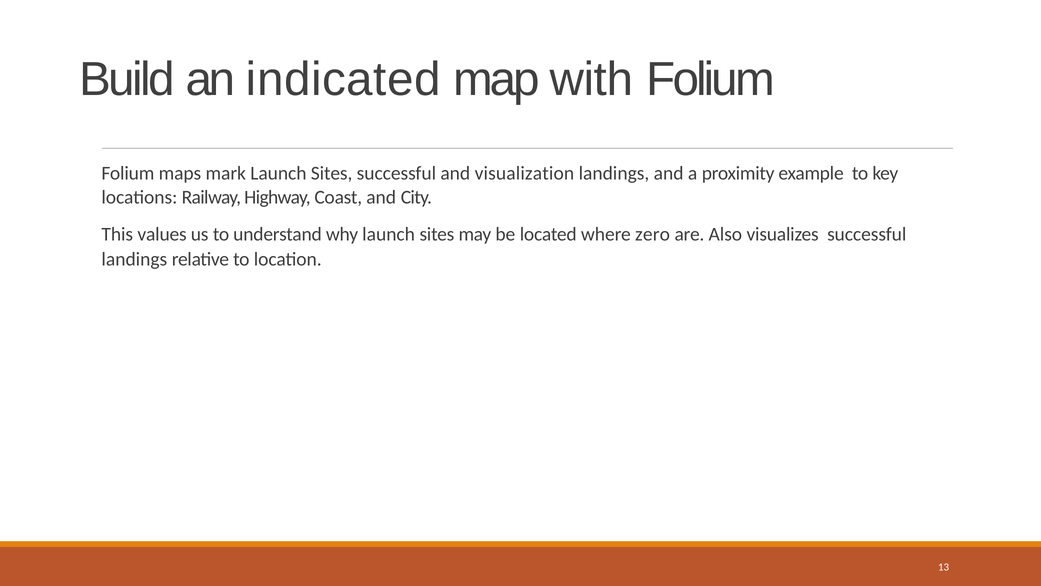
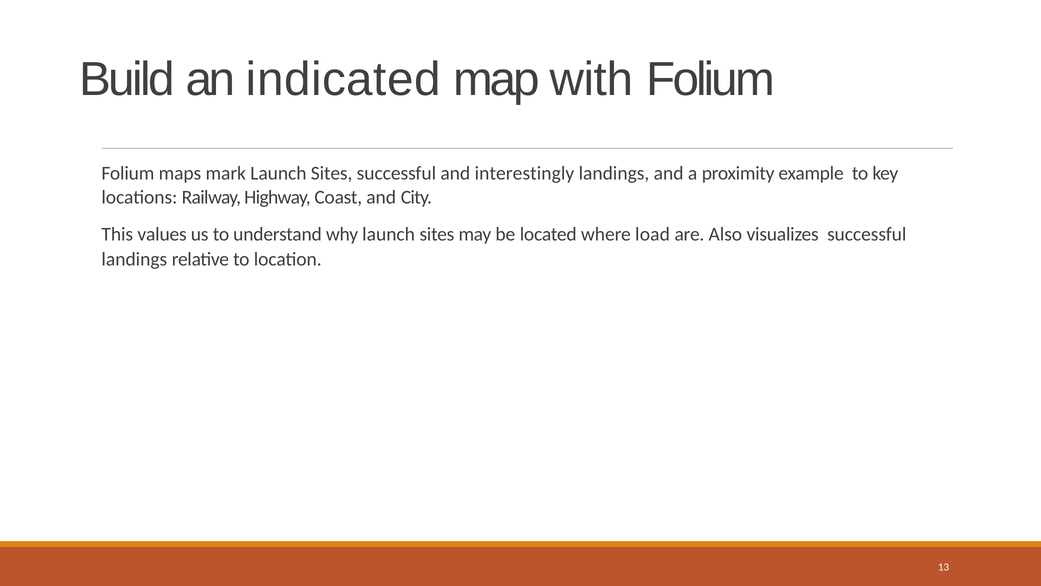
visualization: visualization -> interestingly (524, 173)
zero: zero -> load (653, 234)
